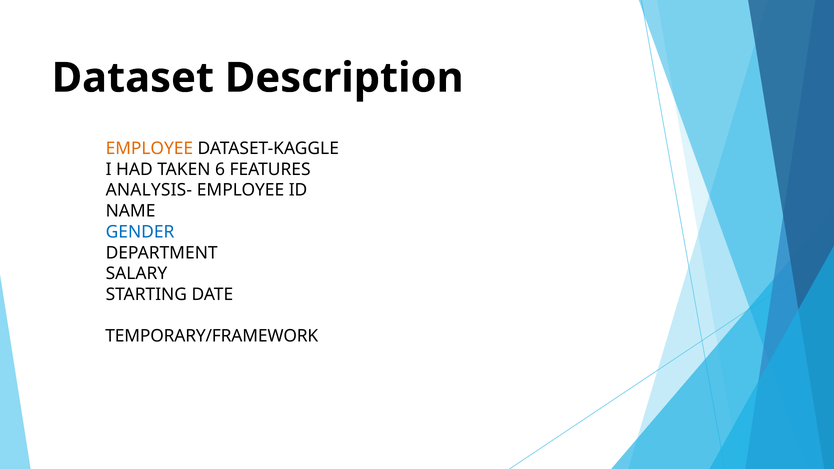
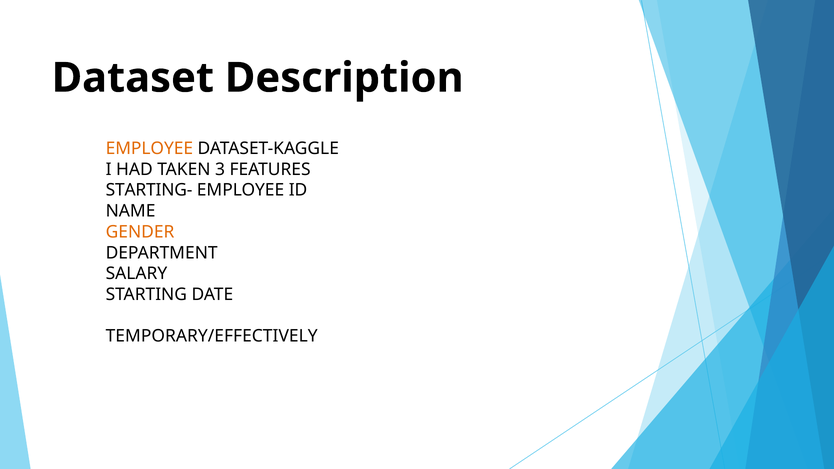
6: 6 -> 3 (220, 169)
ANALYSIS-: ANALYSIS- -> STARTING- (149, 190)
GENDER colour: blue -> orange (140, 232)
TEMPORARY/FRAMEWORK: TEMPORARY/FRAMEWORK -> TEMPORARY/EFFECTIVELY (212, 336)
